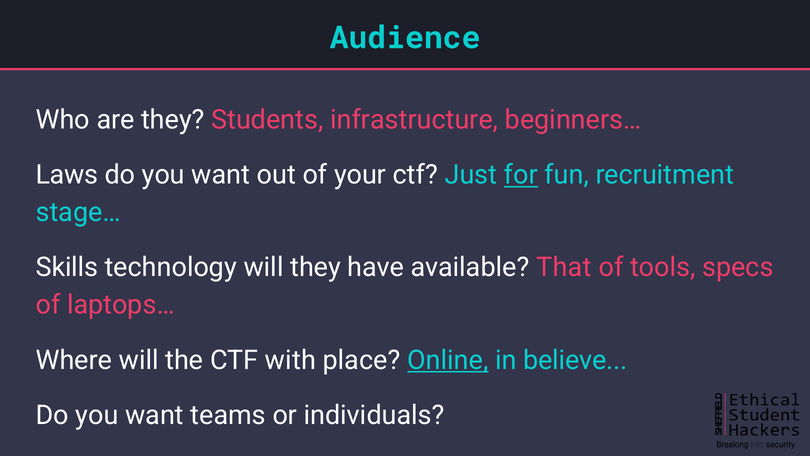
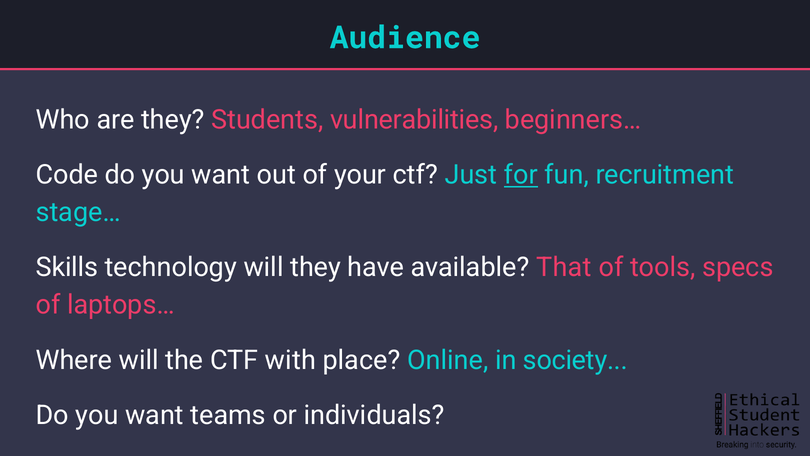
infrastructure: infrastructure -> vulnerabilities (414, 120)
Laws: Laws -> Code (67, 175)
Online underline: present -> none (448, 360)
believe: believe -> society (575, 360)
